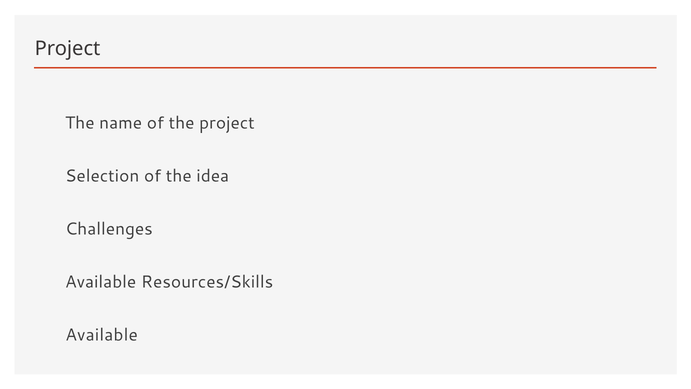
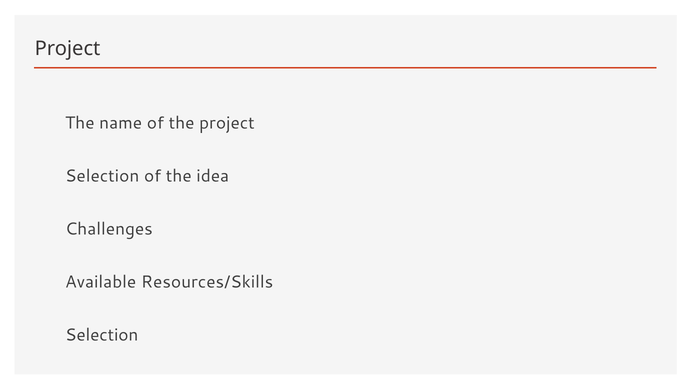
Available: Available -> Selection (102, 335)
